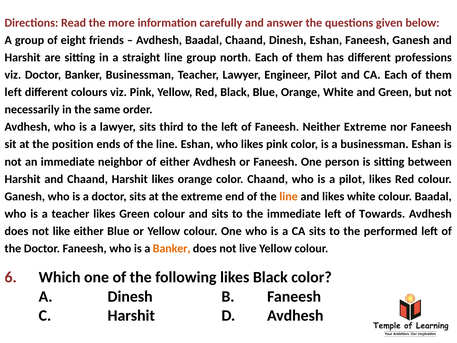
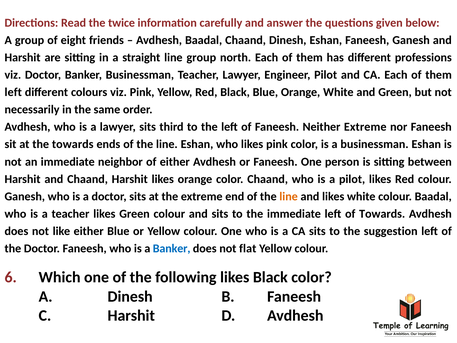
more: more -> twice (122, 23)
the position: position -> towards (73, 144)
performed: performed -> suggestion (391, 231)
Banker colour: orange -> blue (172, 248)
live: live -> flat (248, 248)
